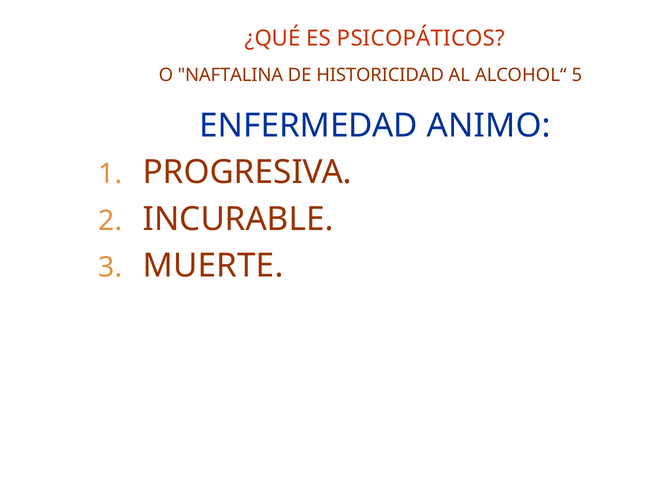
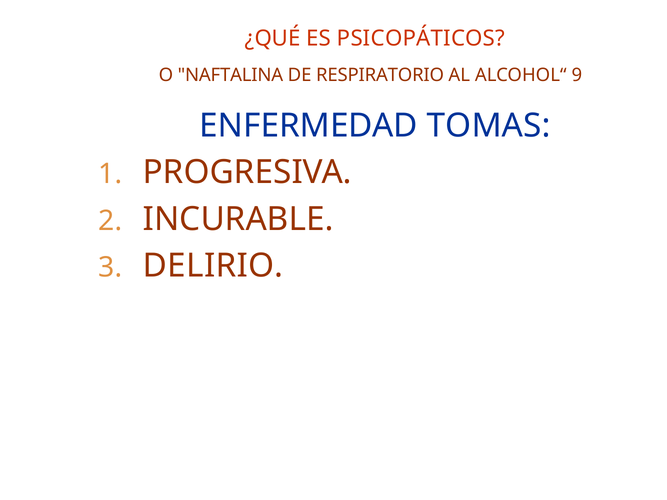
HISTORICIDAD: HISTORICIDAD -> RESPIRATORIO (380, 75)
5: 5 -> 9 (577, 75)
ANIMO: ANIMO -> TOMAS (489, 126)
MUERTE: MUERTE -> DELIRIO (213, 266)
